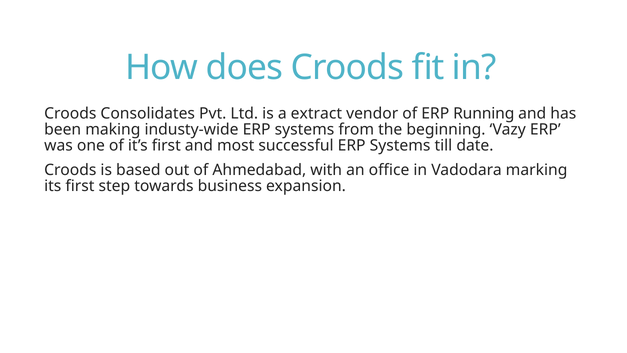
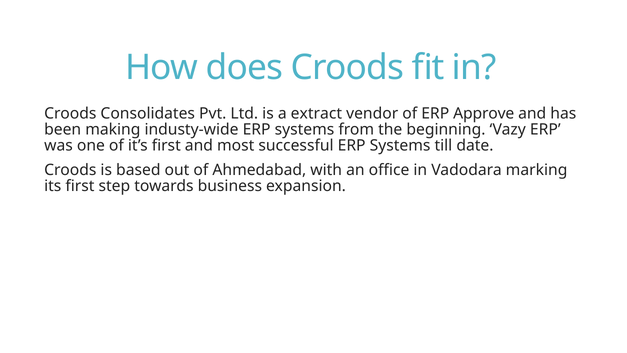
Running: Running -> Approve (484, 113)
